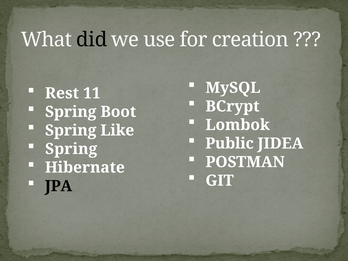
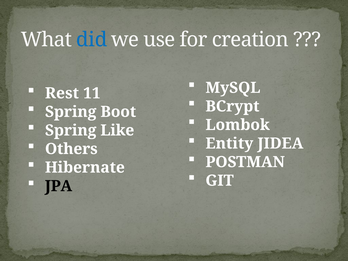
did colour: black -> blue (92, 40)
Public: Public -> Entity (229, 143)
Spring: Spring -> Others (71, 149)
